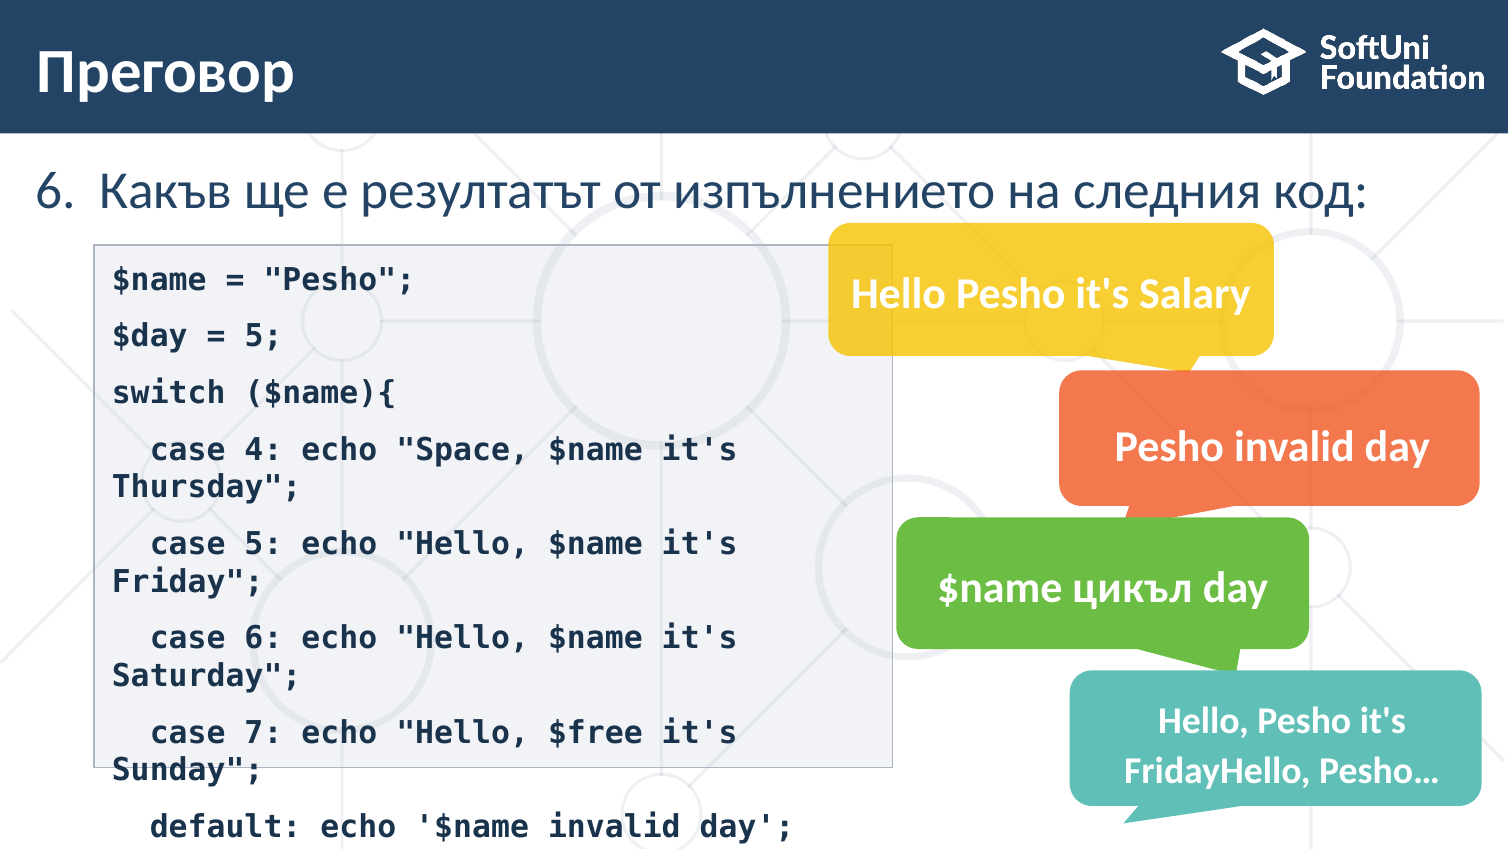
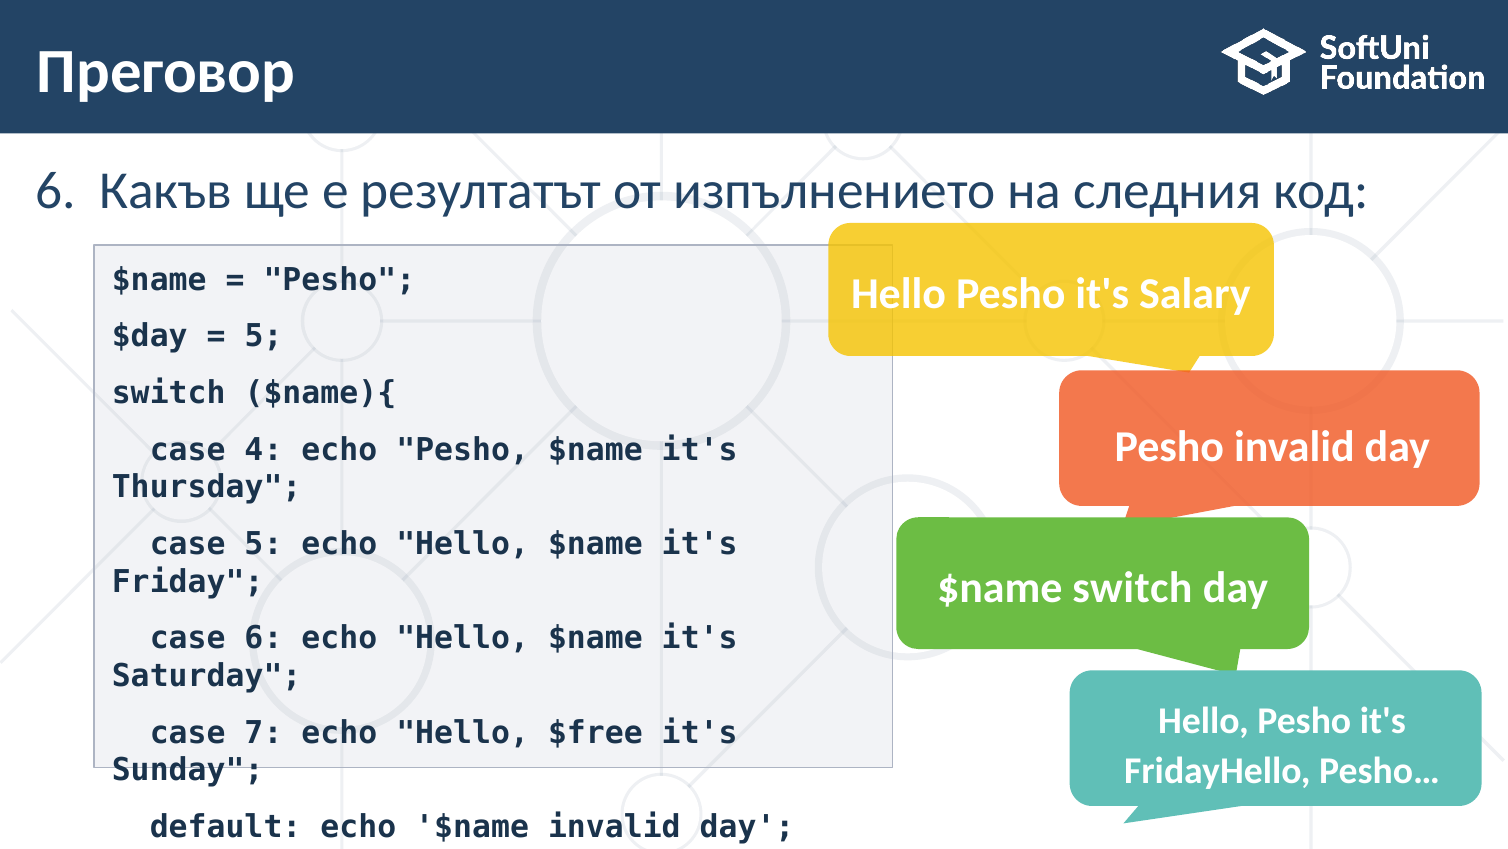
echo Space: Space -> Pesho (463, 449)
$name цикъл: цикъл -> switch (1132, 587)
